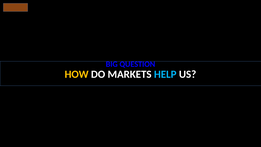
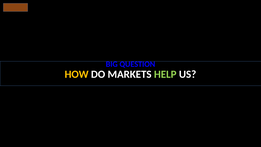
HELP colour: light blue -> light green (165, 74)
